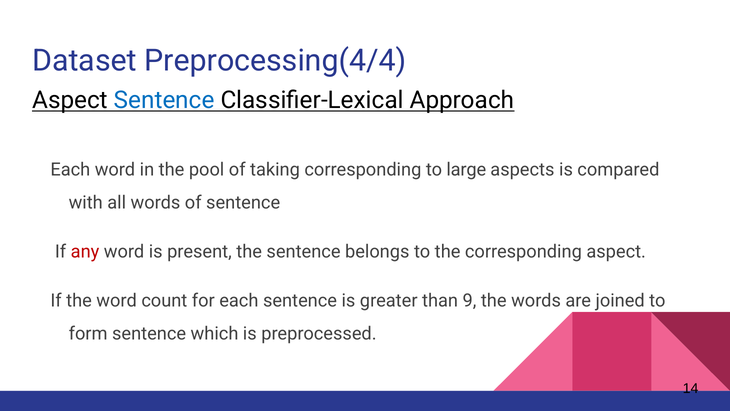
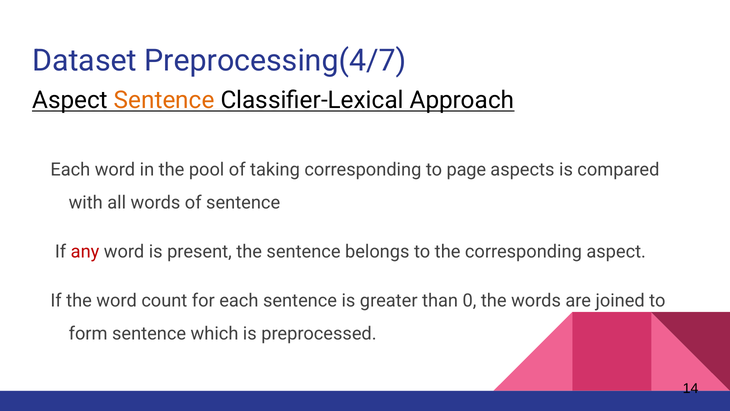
Preprocessing(4/4: Preprocessing(4/4 -> Preprocessing(4/7 (275, 60)
Sentence colour: blue -> orange (164, 100)
large: large -> page (466, 170)
9: 9 -> 0 (469, 301)
